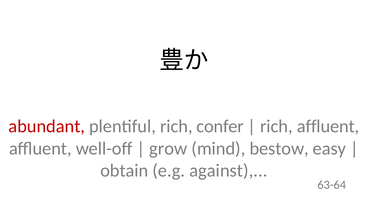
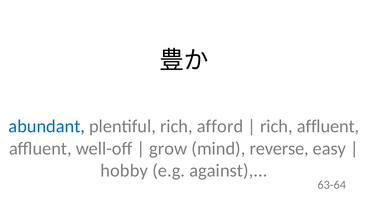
abundant colour: red -> blue (47, 126)
confer: confer -> afford (220, 126)
bestow: bestow -> reverse (279, 148)
obtain: obtain -> hobby (124, 171)
